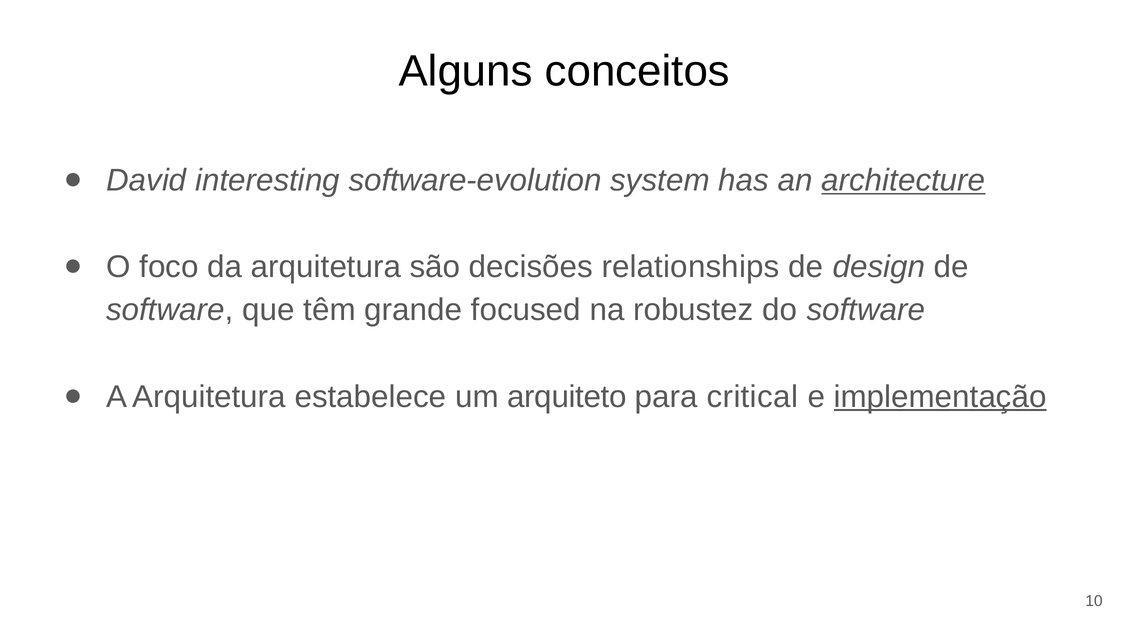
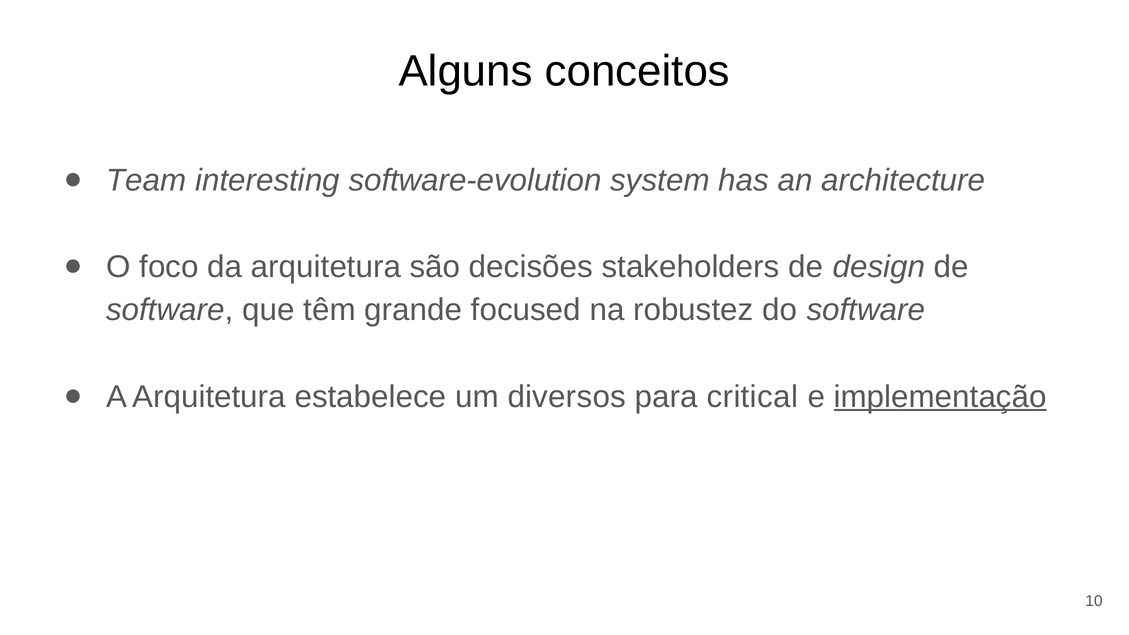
David: David -> Team (146, 180)
architecture underline: present -> none (903, 180)
relationships: relationships -> stakeholders (691, 267)
arquiteto: arquiteto -> diversos (567, 397)
